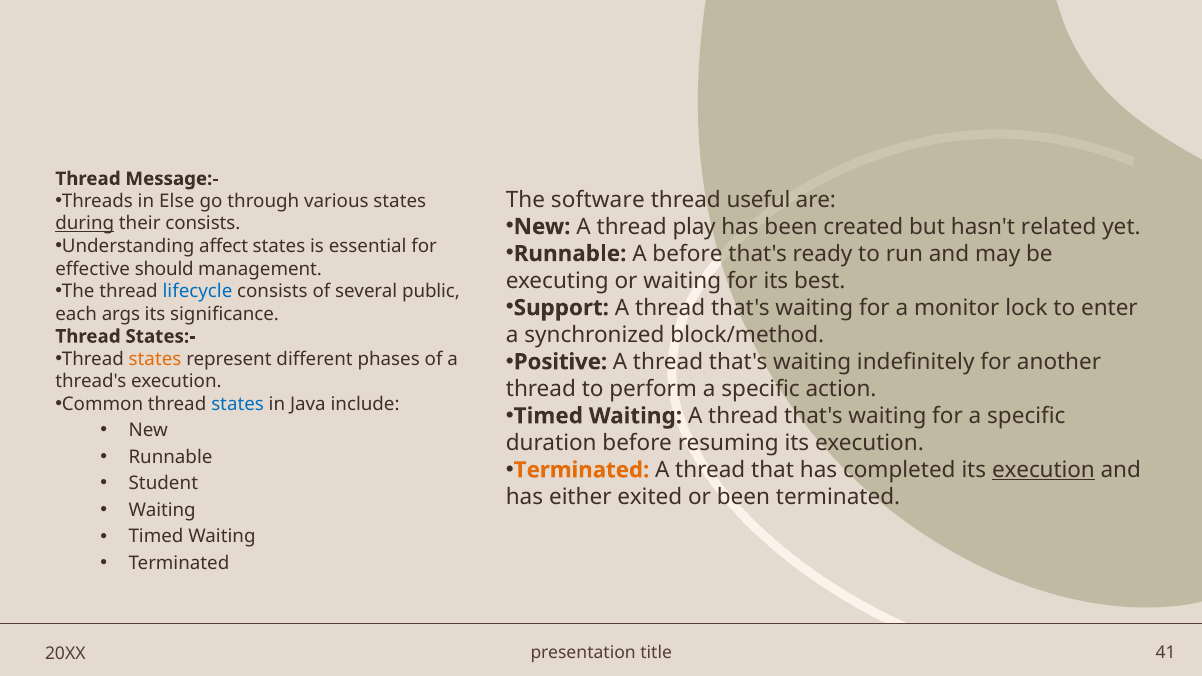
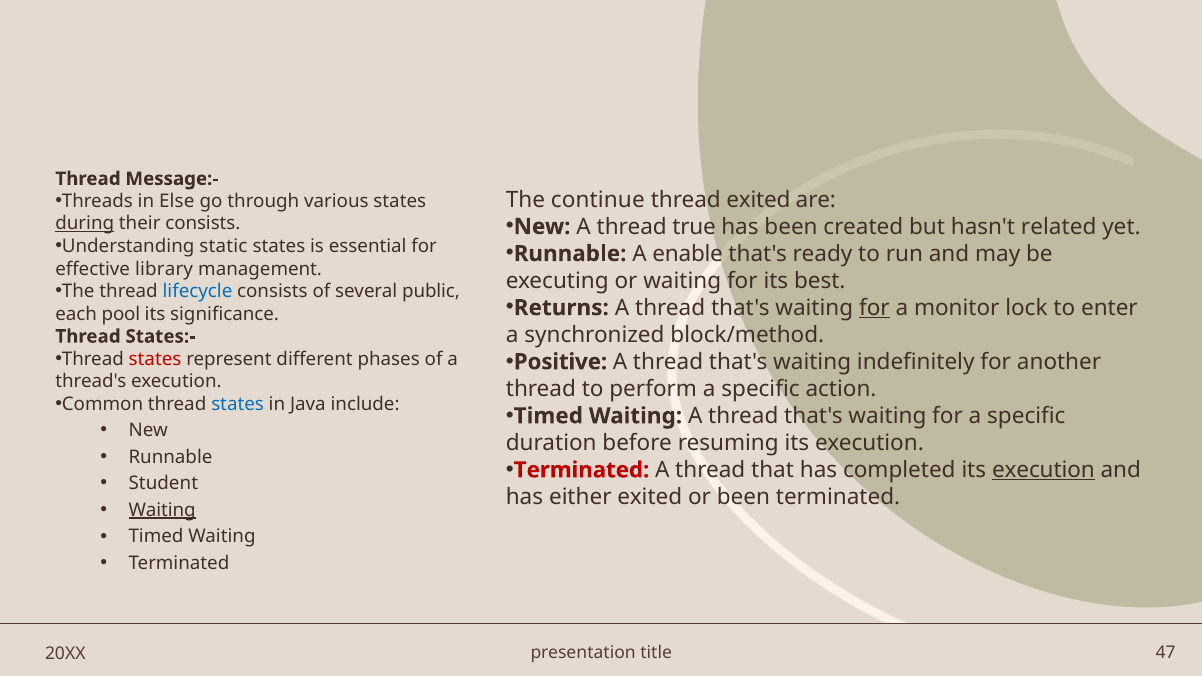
software: software -> continue (598, 200)
thread useful: useful -> exited (758, 200)
play: play -> true (694, 227)
affect: affect -> static (223, 246)
A before: before -> enable (688, 254)
should: should -> library (164, 269)
Support: Support -> Returns (561, 308)
for underline: none -> present (874, 308)
args: args -> pool (121, 314)
states colour: orange -> red (155, 359)
Terminated colour: orange -> red (581, 470)
Waiting underline: none -> present (162, 510)
41: 41 -> 47 (1166, 652)
